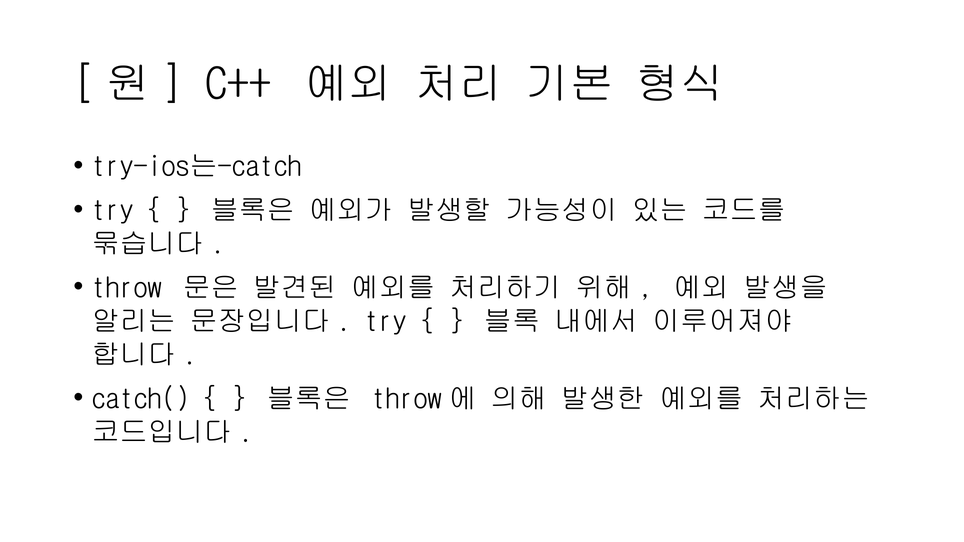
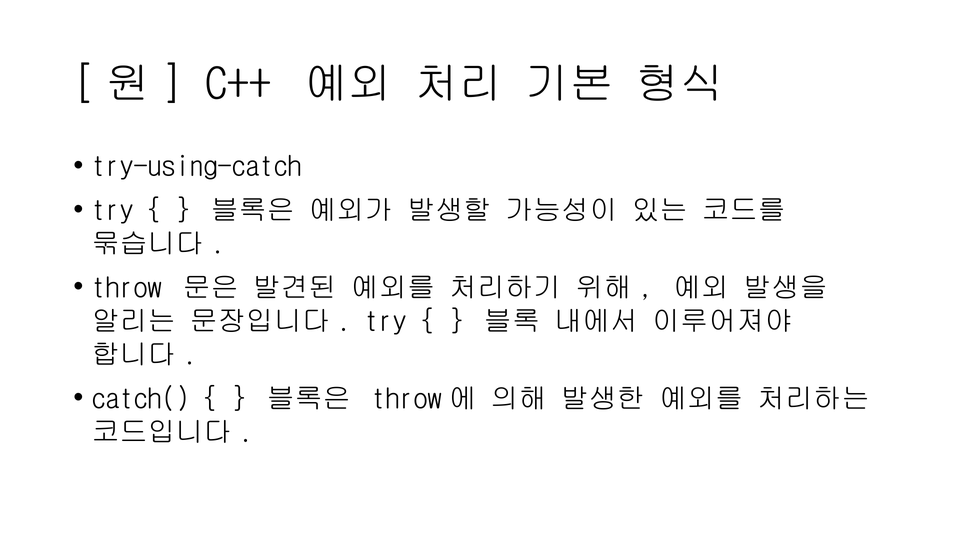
try-ios는-catch: try-ios는-catch -> try-using-catch (197, 167)
